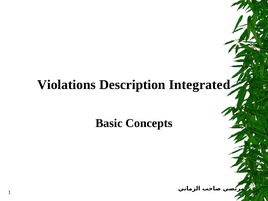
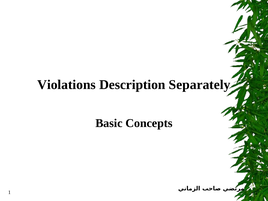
Integrated: Integrated -> Separately (200, 85)
